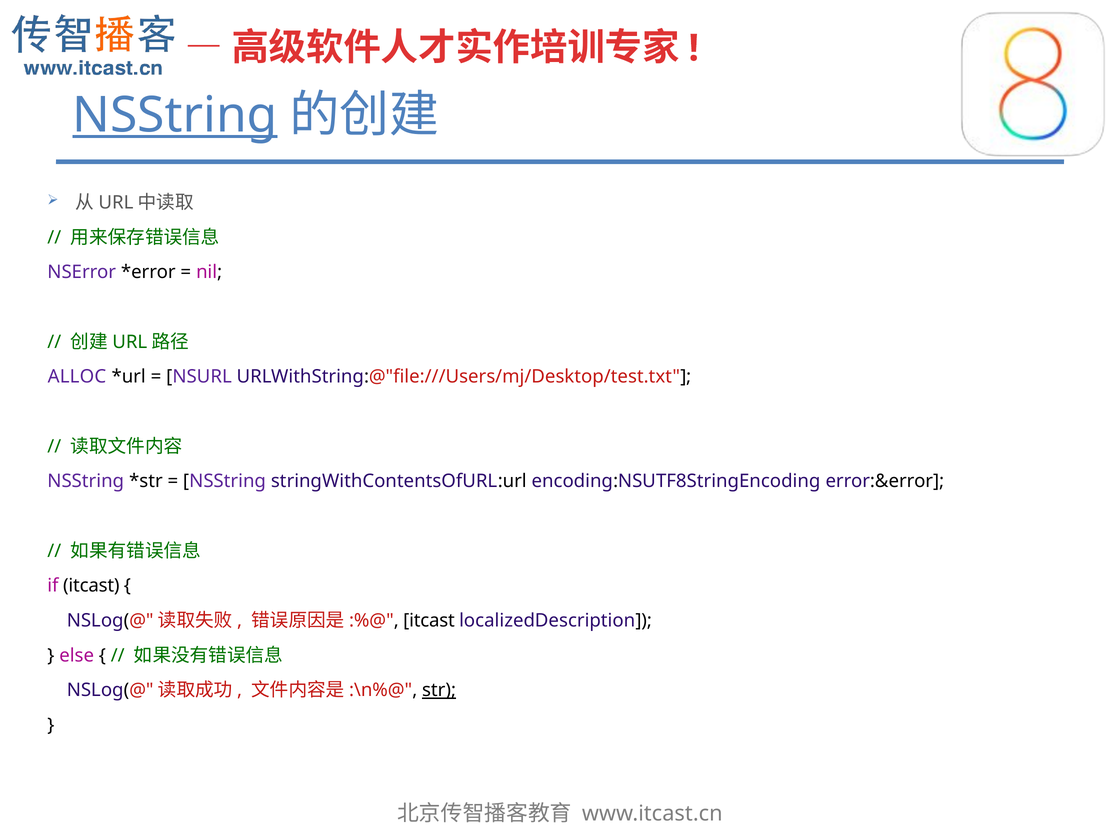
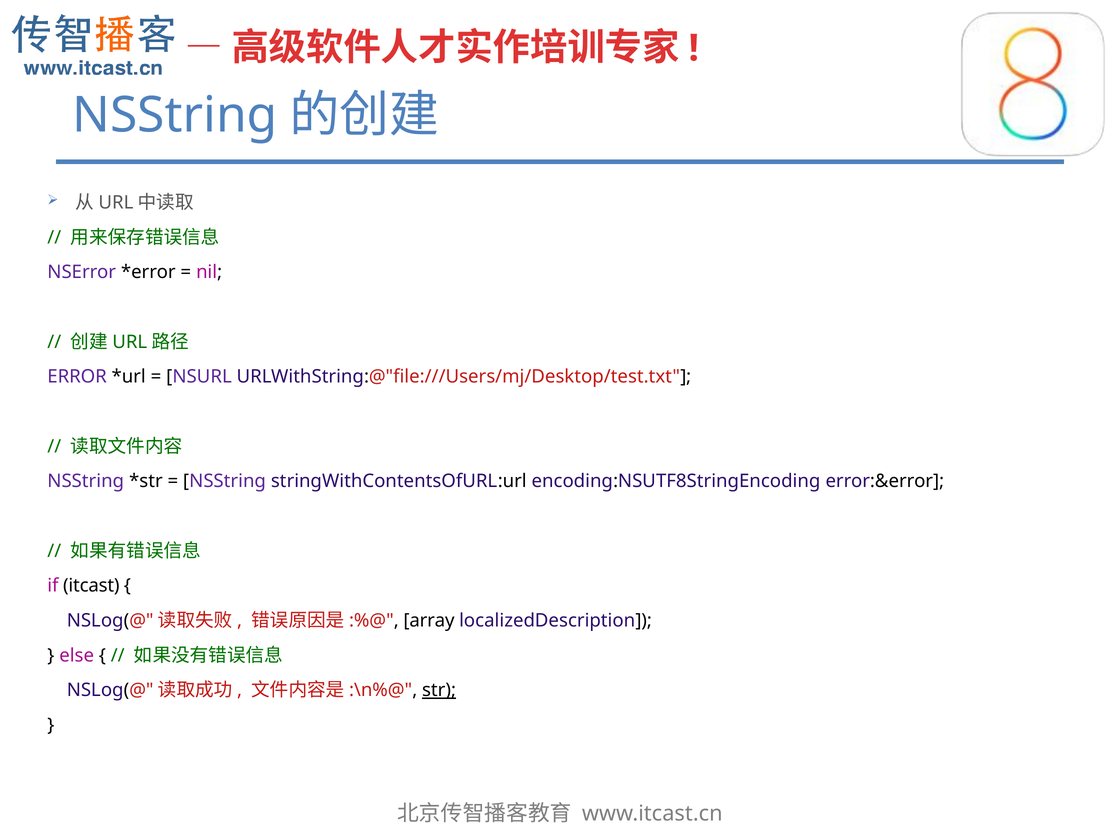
NSString underline: present -> none (175, 115)
ALLOC: ALLOC -> ERROR (77, 377)
itcast: itcast -> array (429, 621)
